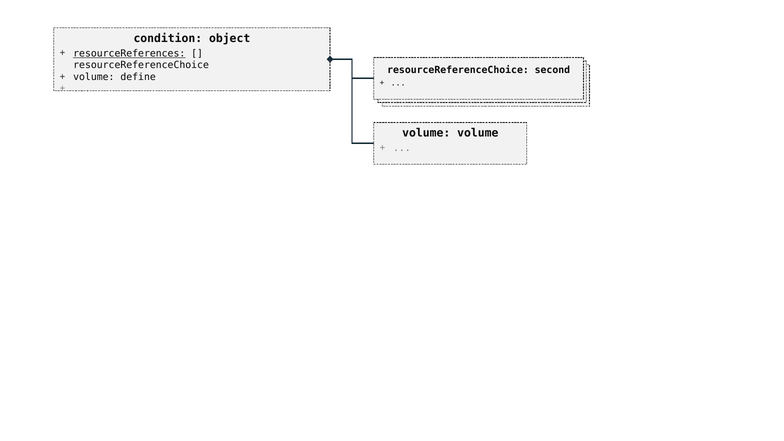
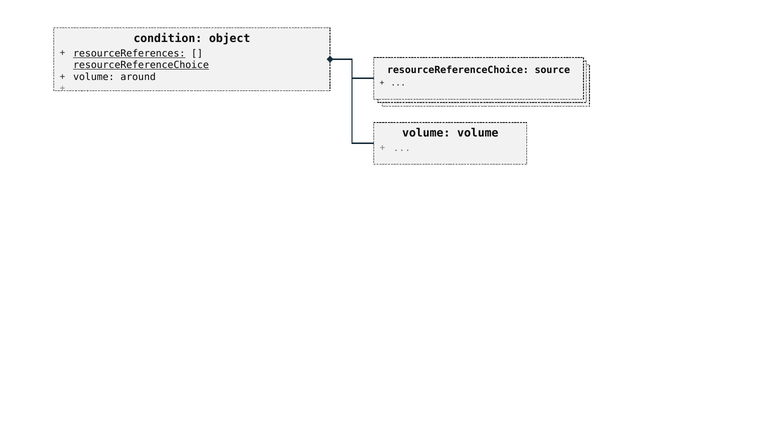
resourceReferenceChoice underline: none -> present (141, 65)
second: second -> source (552, 70)
define: define -> around (138, 77)
